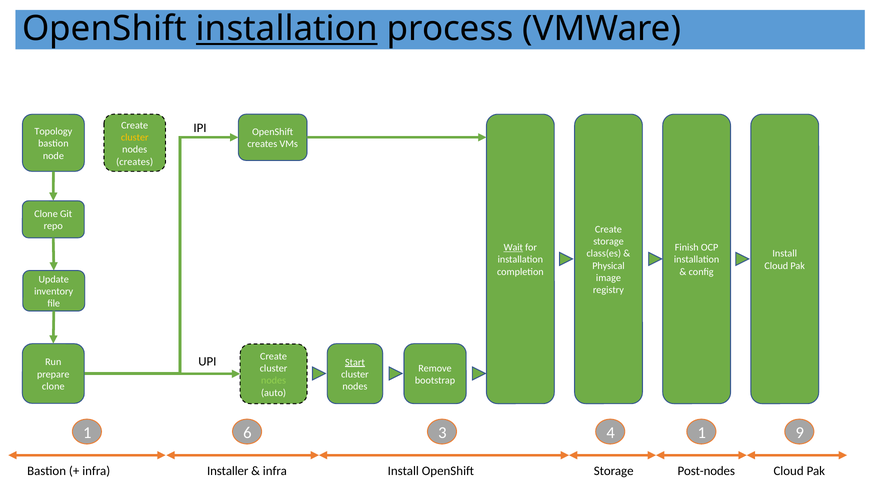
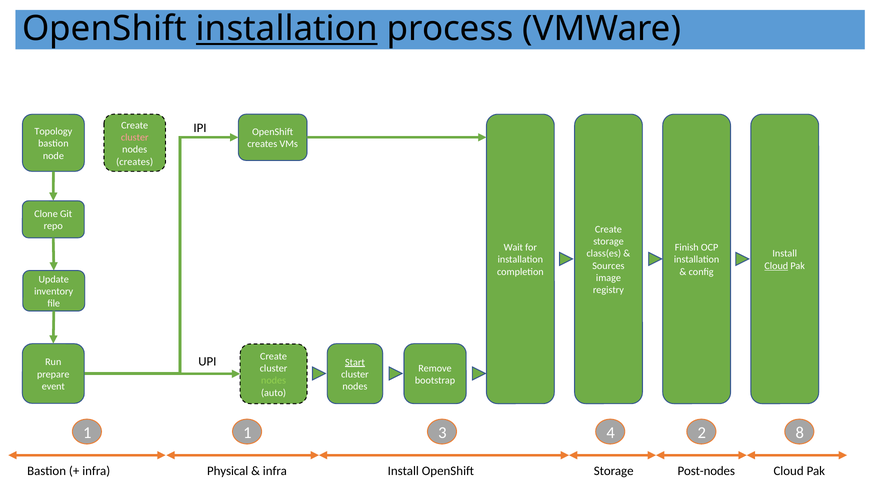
cluster colour: yellow -> pink (135, 137)
Wait underline: present -> none (513, 248)
Physical: Physical -> Sources (608, 266)
Cloud underline: none -> present (776, 266)
clone: clone -> event (53, 387)
1 6: 6 -> 1 (247, 433)
4 1: 1 -> 2 (702, 433)
9: 9 -> 8 (800, 433)
Installer: Installer -> Physical (228, 471)
